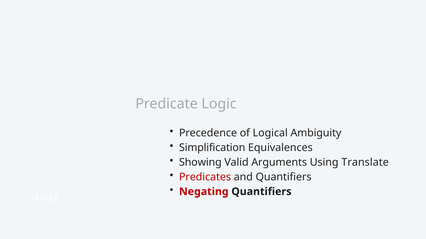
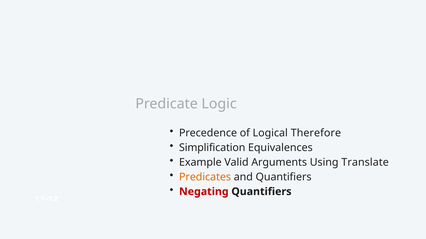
Ambiguity: Ambiguity -> Therefore (316, 133)
Showing: Showing -> Example (200, 163)
Predicates colour: red -> orange (205, 177)
